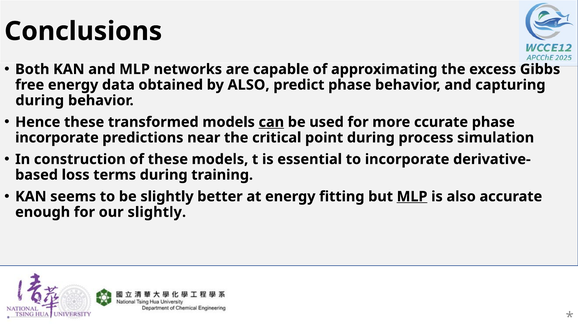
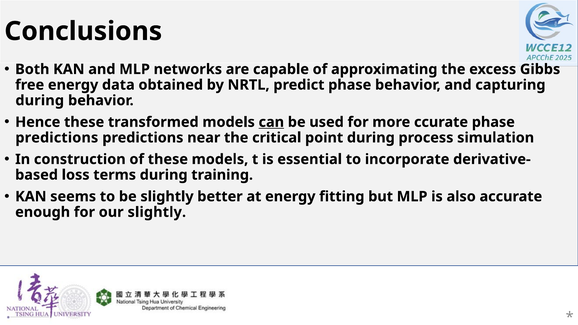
by ALSO: ALSO -> NRTL (249, 85)
incorporate: incorporate -> predictions (57, 138)
MLP underline: present -> none (412, 197)
